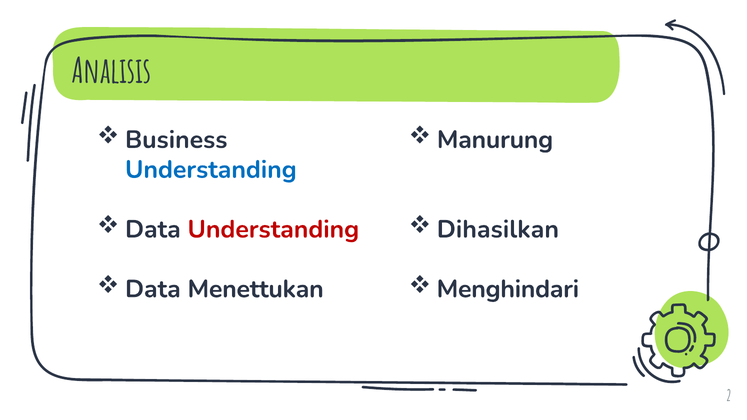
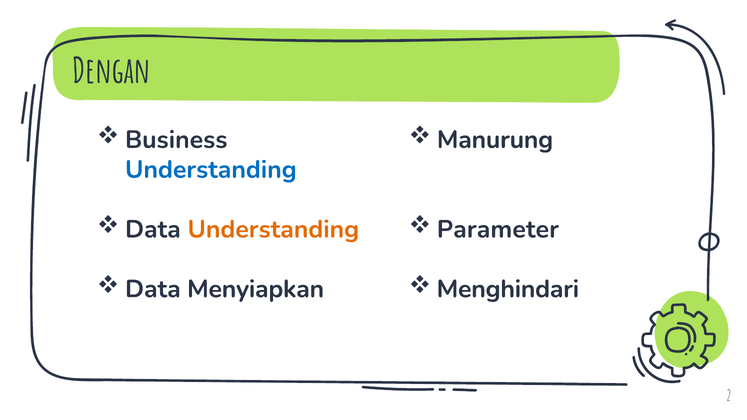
Analisis: Analisis -> Dengan (112, 72)
Understanding colour: red -> orange (273, 229)
Dihasilkan: Dihasilkan -> Parameter (498, 229)
Menettukan: Menettukan -> Menyiapkan (256, 289)
